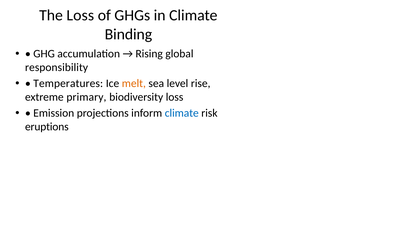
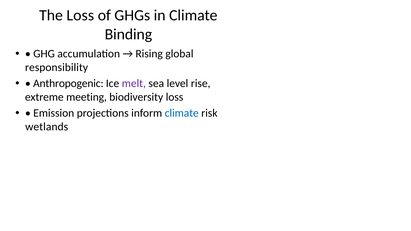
Temperatures: Temperatures -> Anthropogenic (68, 84)
melt colour: orange -> purple (134, 84)
primary: primary -> meeting (87, 97)
eruptions: eruptions -> wetlands (47, 127)
